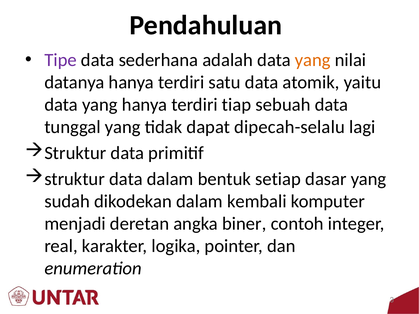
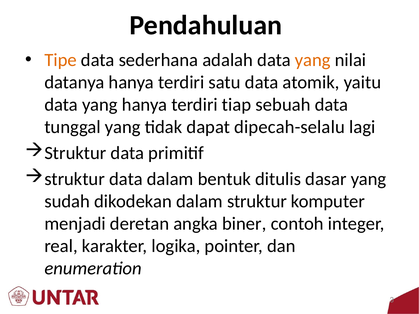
Tipe colour: purple -> orange (61, 60)
setiap: setiap -> ditulis (278, 179)
dalam kembali: kembali -> struktur (257, 202)
